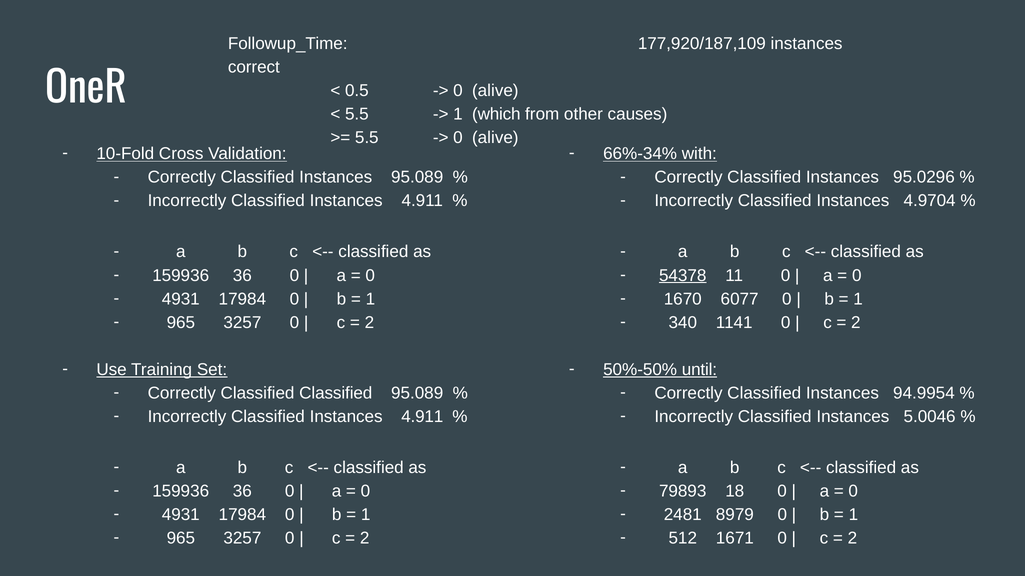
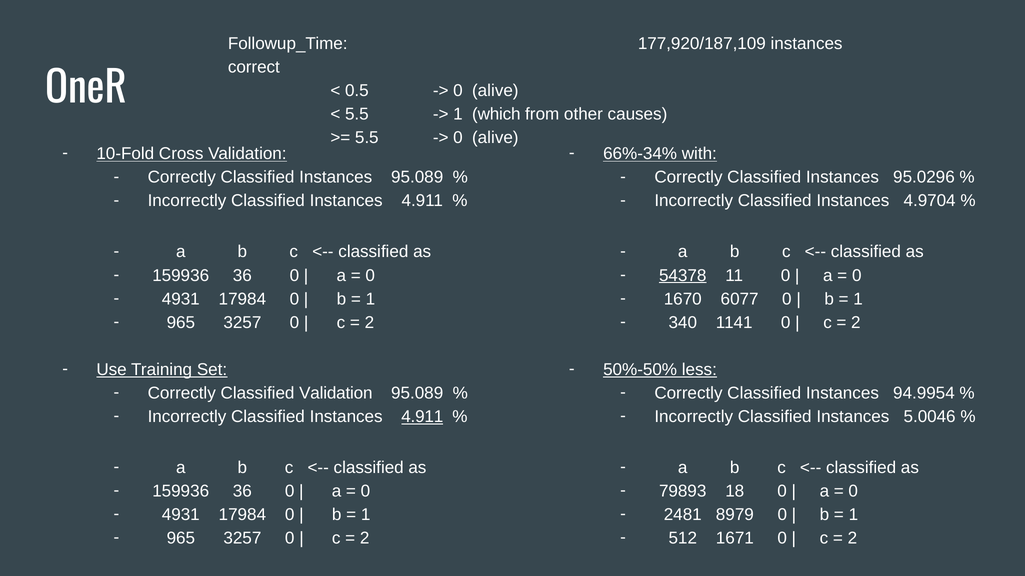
until: until -> less (699, 370)
Classified Classified: Classified -> Validation (336, 394)
4.911 underline: none -> present (422, 417)
